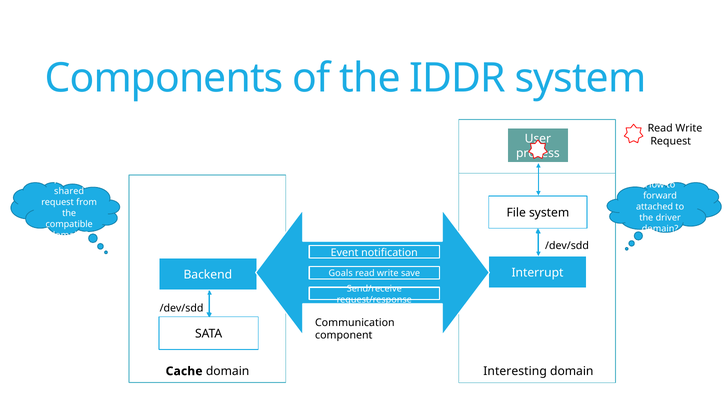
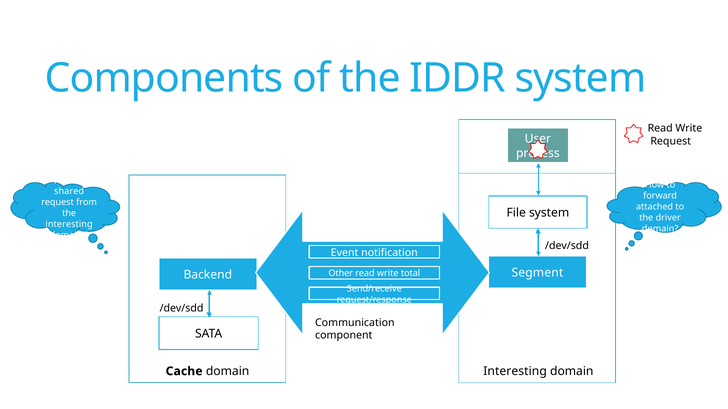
compatible: compatible -> interesting (69, 224)
Interrupt: Interrupt -> Segment (537, 273)
Goals: Goals -> Other (341, 274)
save: save -> total (411, 274)
